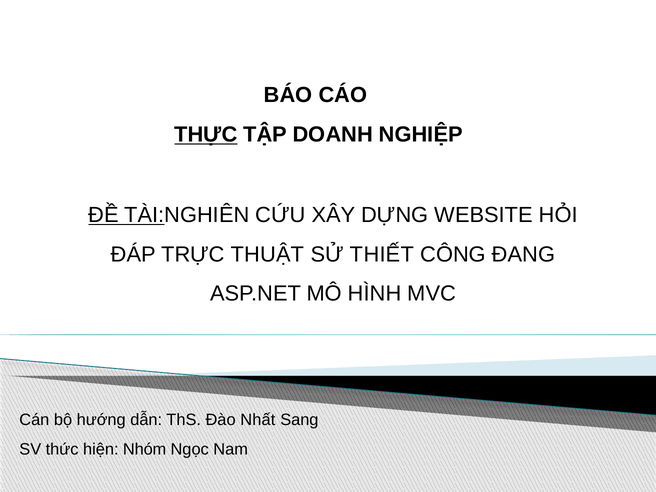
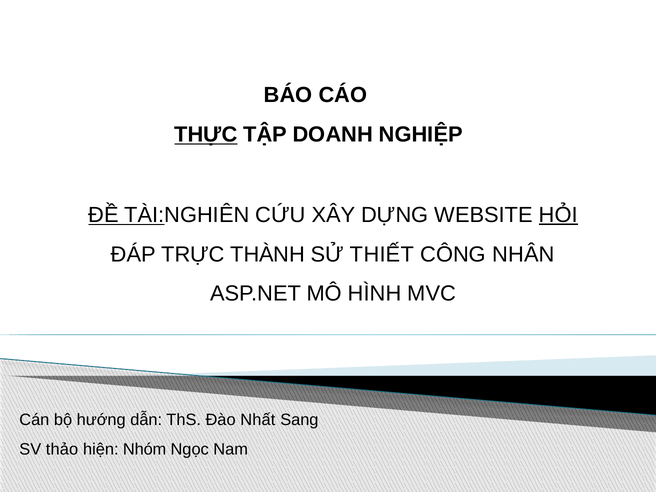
HỎI underline: none -> present (558, 215)
THUẬT: THUẬT -> THÀNH (268, 254)
ĐANG: ĐANG -> NHÂN (523, 254)
thức: thức -> thảo (62, 449)
